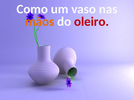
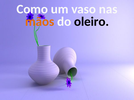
oleiro colour: red -> black (91, 22)
